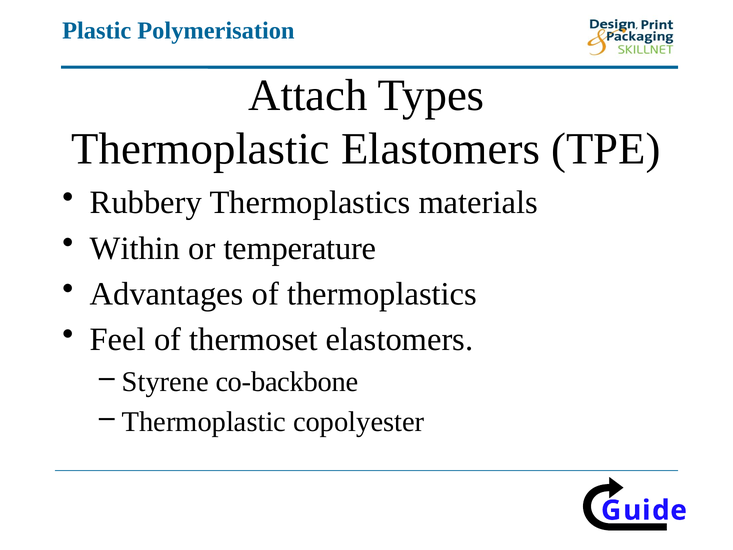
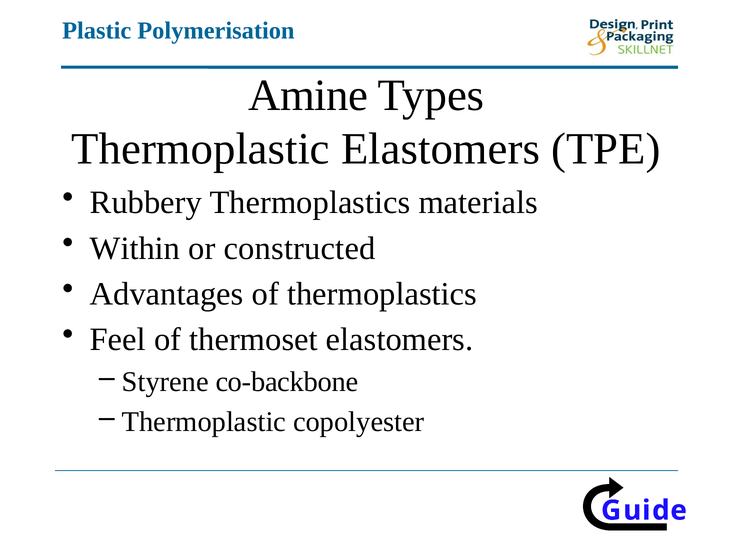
Attach: Attach -> Amine (308, 95)
temperature: temperature -> constructed (300, 248)
